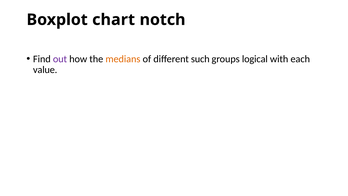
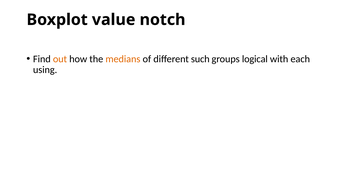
chart: chart -> value (114, 20)
out colour: purple -> orange (60, 59)
value: value -> using (45, 70)
